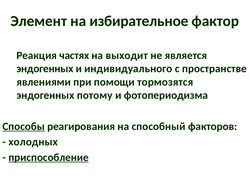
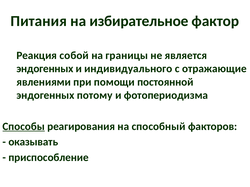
Элемент: Элемент -> Питания (39, 21)
частях: частях -> собой (74, 56)
выходит: выходит -> границы (127, 56)
пространстве: пространстве -> отражающие (214, 69)
тормозятся: тормозятся -> постоянной (165, 82)
холодных: холодных -> оказывать (33, 142)
приспособление underline: present -> none (49, 158)
